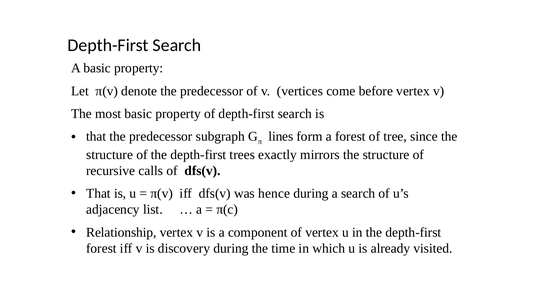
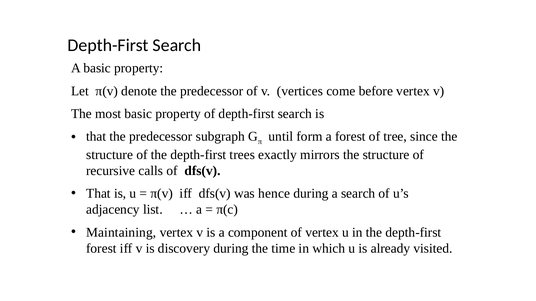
lines: lines -> until (281, 137)
Relationship: Relationship -> Maintaining (121, 233)
